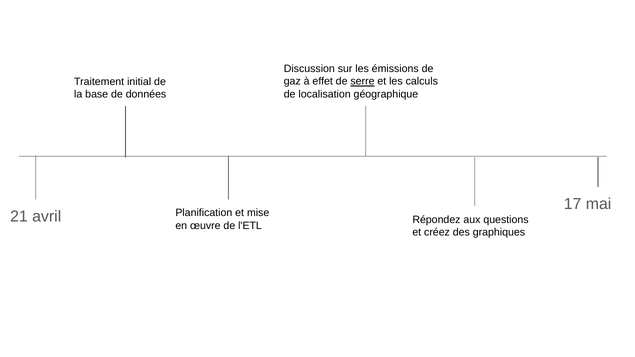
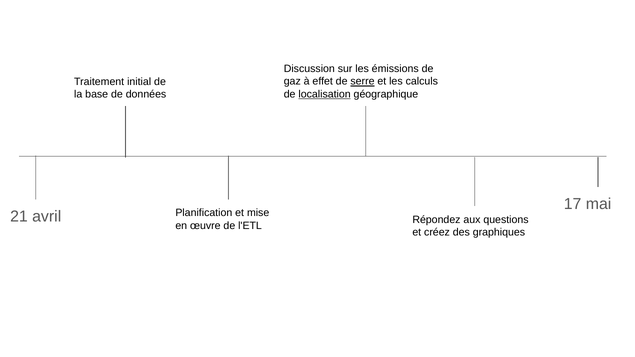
localisation underline: none -> present (325, 94)
